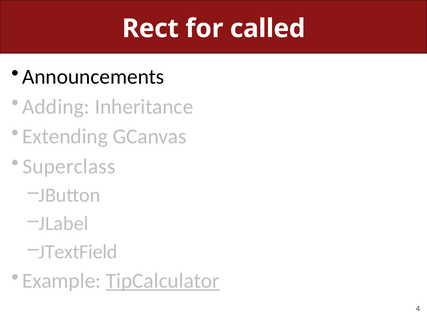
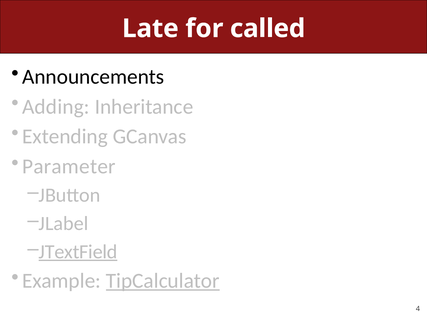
Rect: Rect -> Late (150, 29)
Superclass: Superclass -> Parameter (69, 167)
JTextField underline: none -> present (78, 252)
